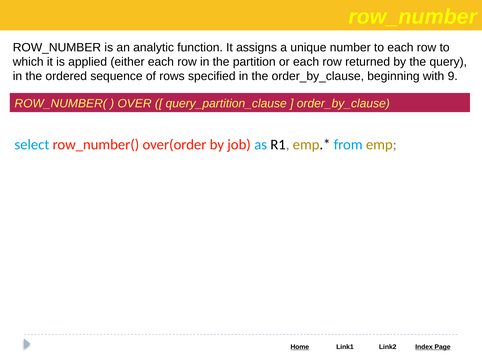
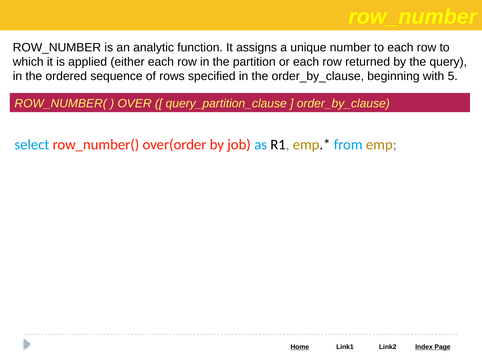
9: 9 -> 5 (453, 76)
